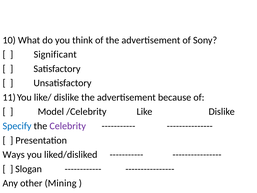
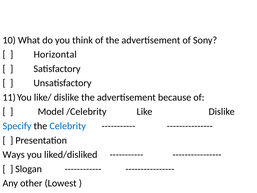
Significant: Significant -> Horizontal (55, 54)
Celebrity colour: purple -> blue (68, 126)
Mining: Mining -> Lowest (61, 183)
